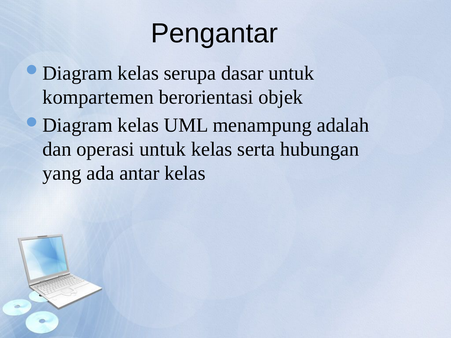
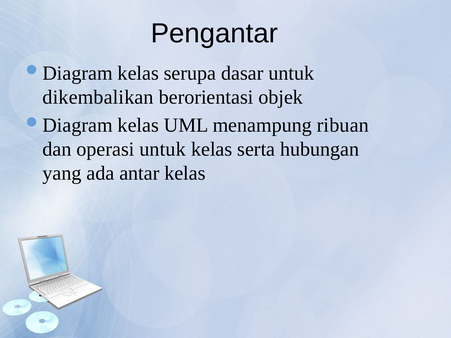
kompartemen: kompartemen -> dikembalikan (98, 97)
adalah: adalah -> ribuan (343, 125)
